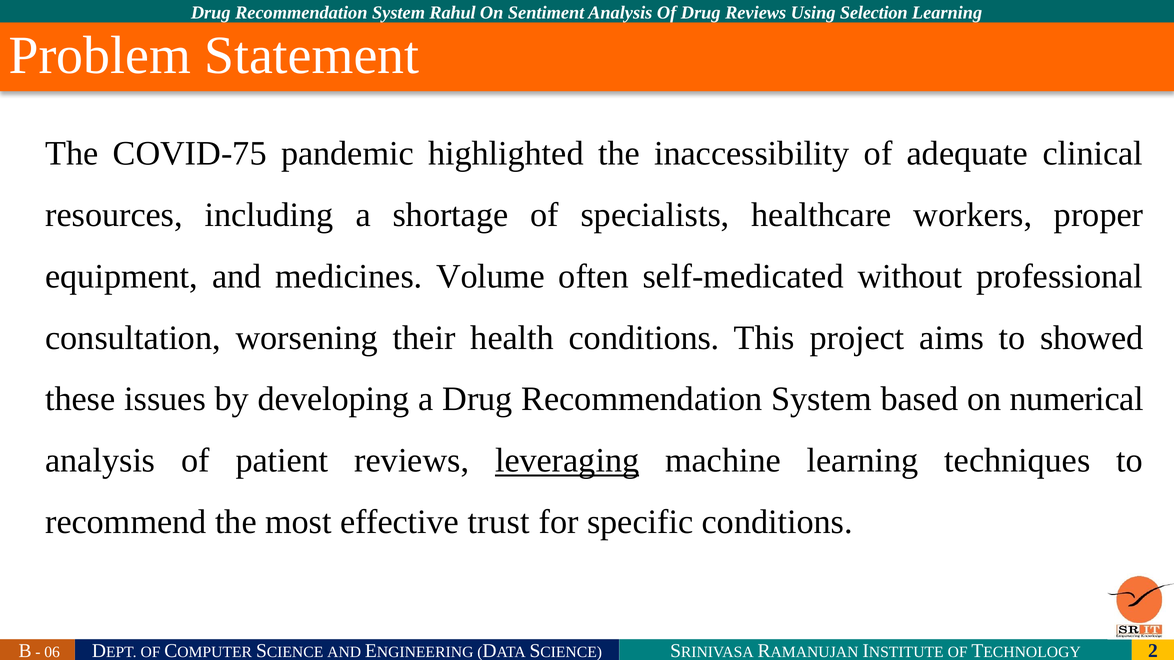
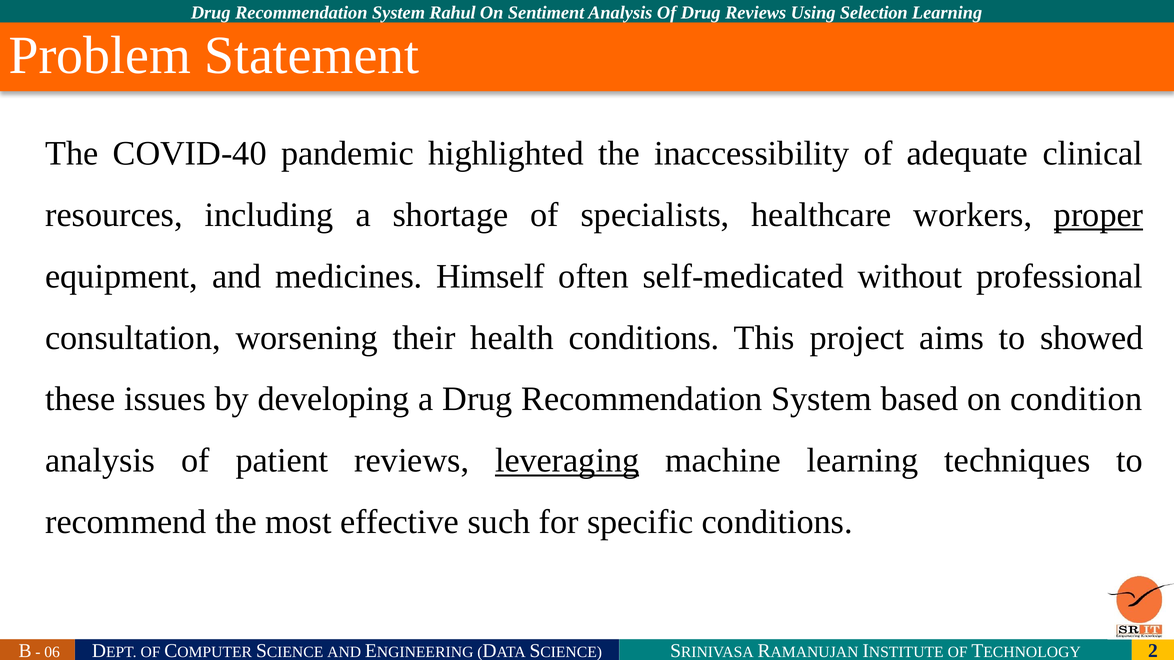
COVID-75: COVID-75 -> COVID-40 (190, 153)
proper underline: none -> present (1099, 215)
Volume: Volume -> Himself (491, 276)
numerical: numerical -> condition (1076, 399)
trust: trust -> such (499, 522)
